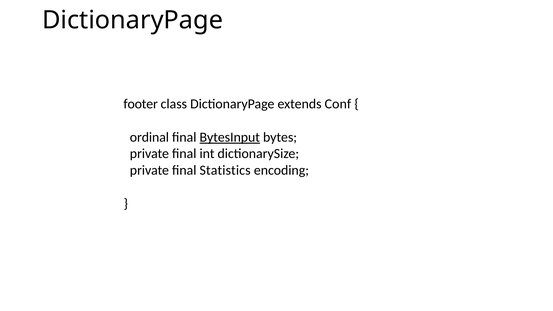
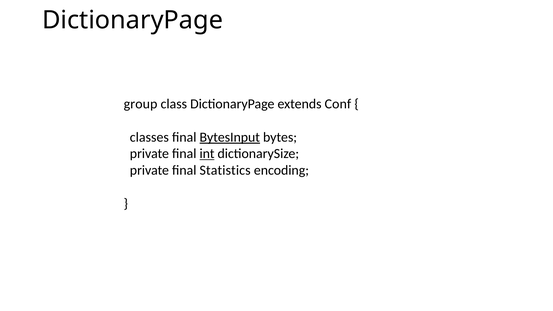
footer: footer -> group (141, 104)
ordinal: ordinal -> classes (149, 137)
int underline: none -> present (207, 154)
